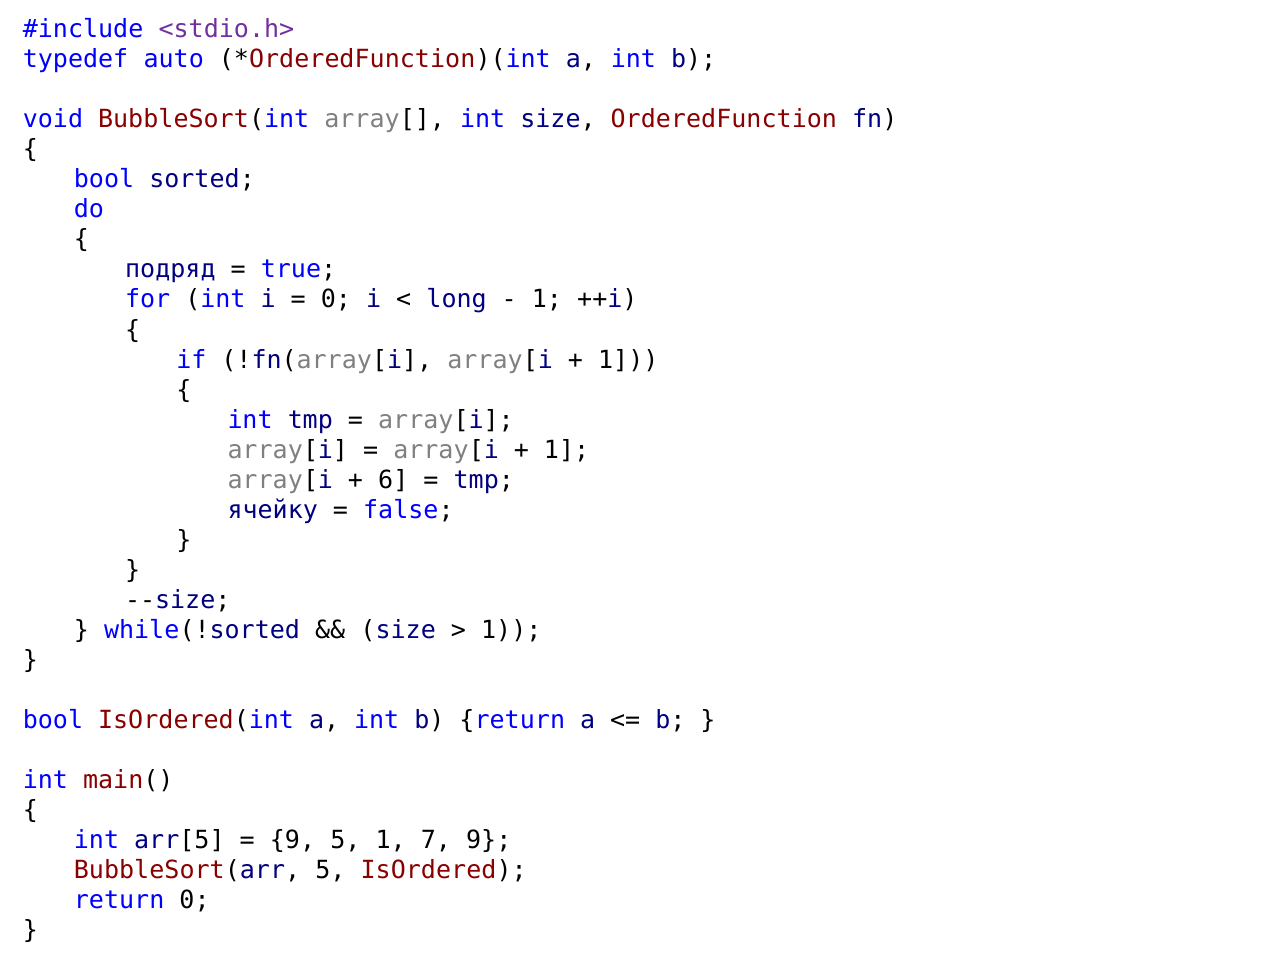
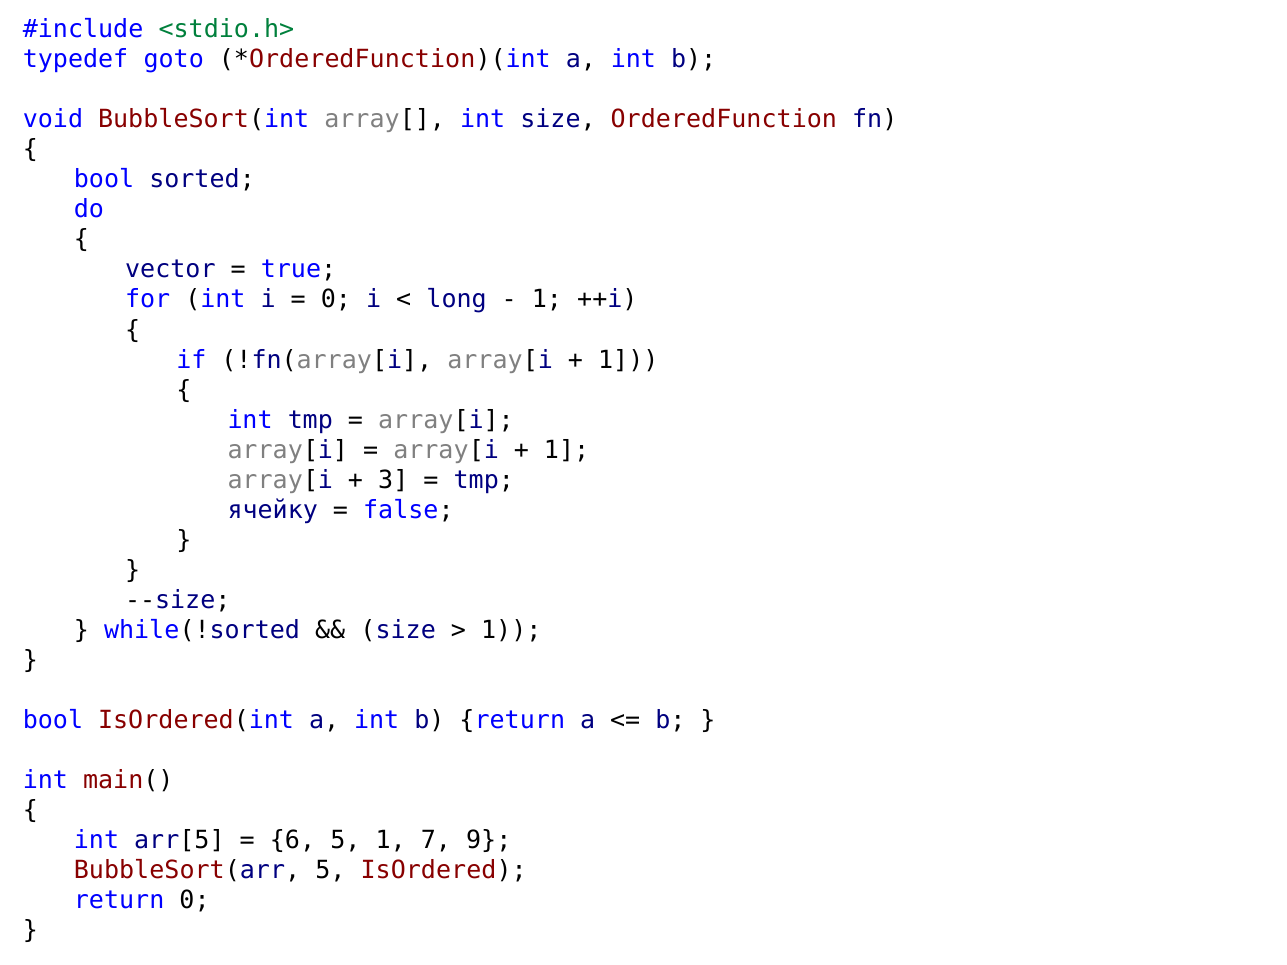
<stdio.h> colour: purple -> green (226, 29)
auto: auto -> goto (174, 59)
подряд: подряд -> vector (170, 270)
6: 6 -> 3 (393, 480)
9: 9 -> 6 (293, 841)
